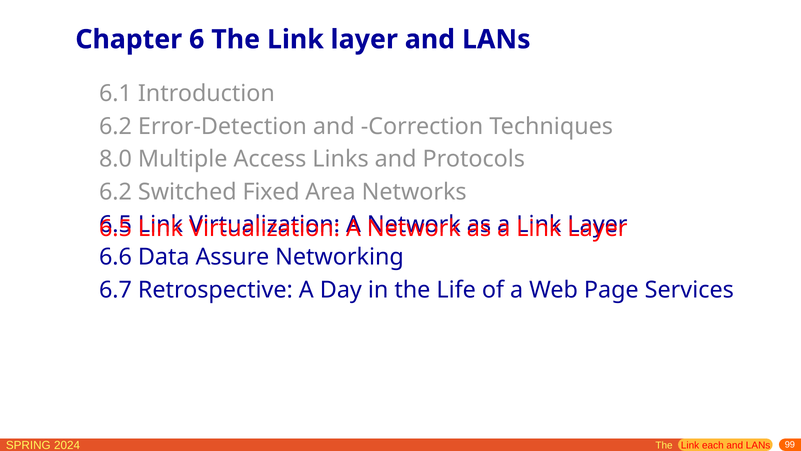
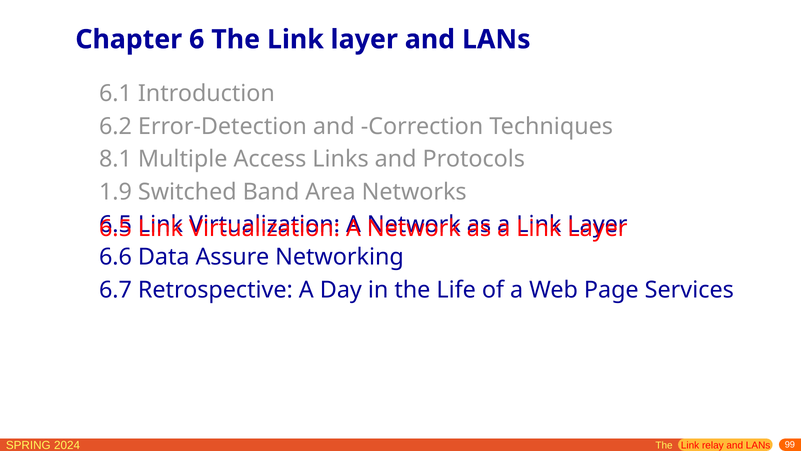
8.0: 8.0 -> 8.1 (115, 159)
6.2: 6.2 -> 1.9 (115, 192)
Fixed: Fixed -> Band (271, 192)
each: each -> relay (713, 445)
